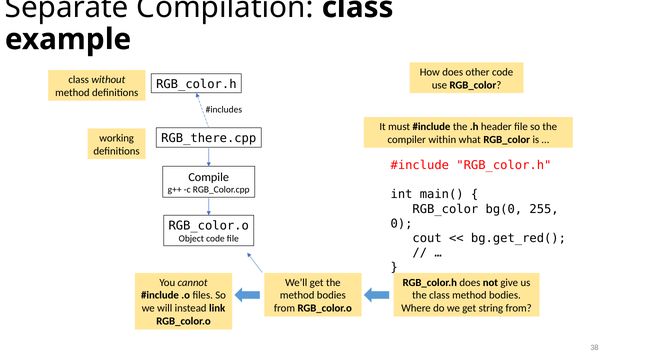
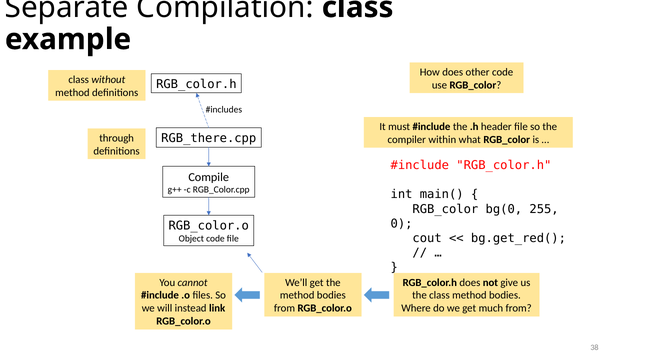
working: working -> through (117, 138)
string: string -> much (491, 309)
